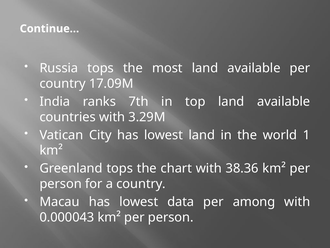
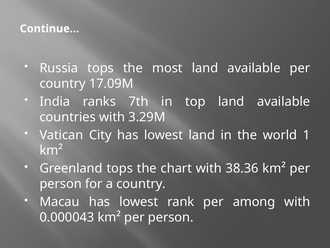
data: data -> rank (181, 202)
